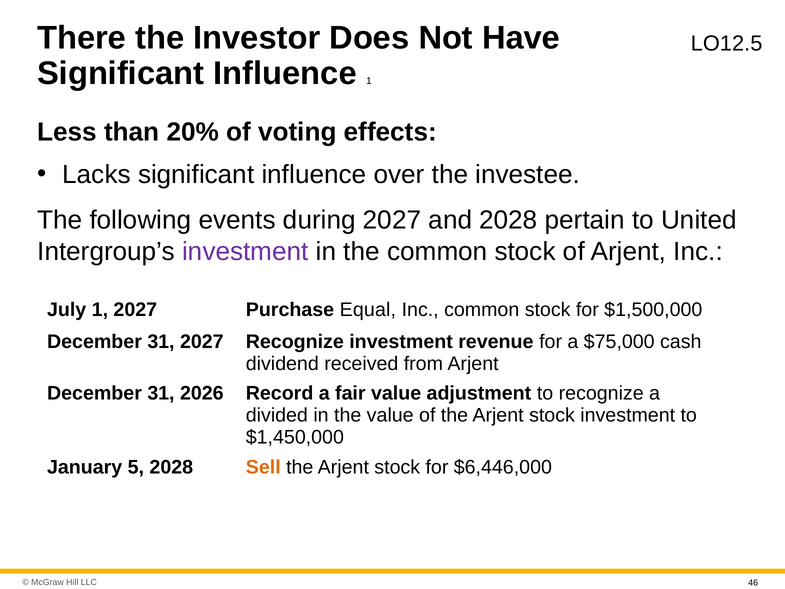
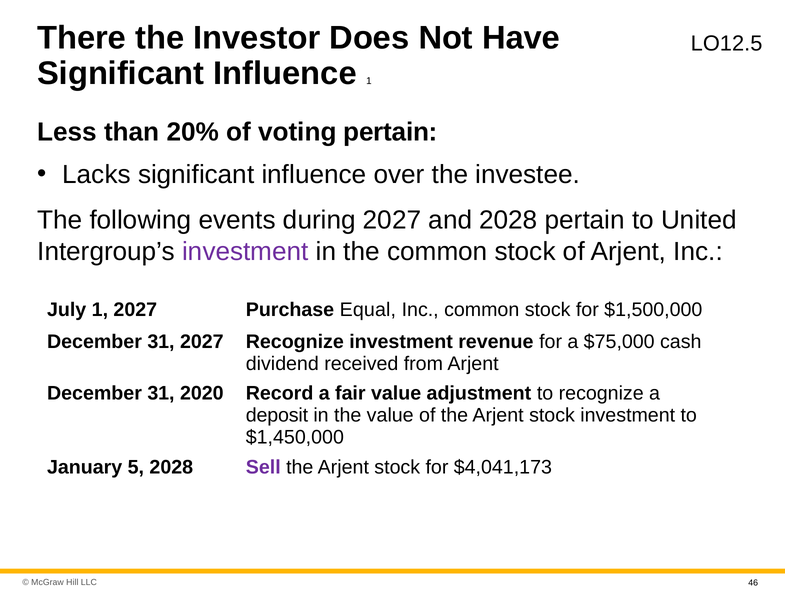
voting effects: effects -> pertain (390, 132)
2026: 2026 -> 2020 (202, 393)
divided: divided -> deposit (277, 415)
Sell colour: orange -> purple (263, 467)
$6,446,000: $6,446,000 -> $4,041,173 (503, 467)
